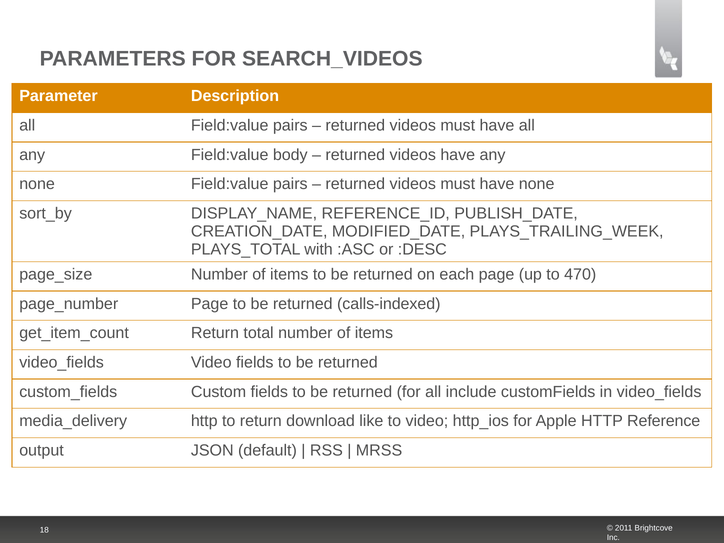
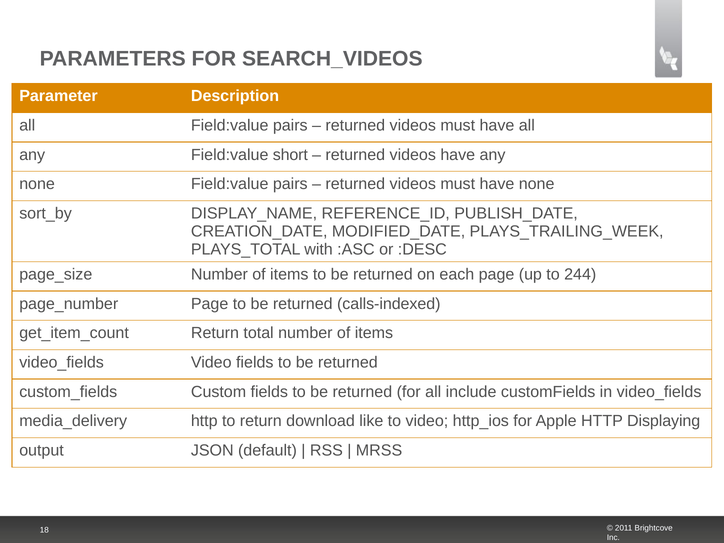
body: body -> short (290, 155)
470: 470 -> 244 (580, 274)
Reference: Reference -> Displaying (664, 421)
